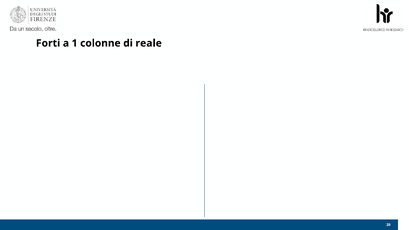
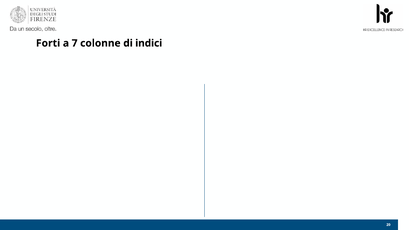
1: 1 -> 7 (75, 43)
reale: reale -> indici (149, 43)
